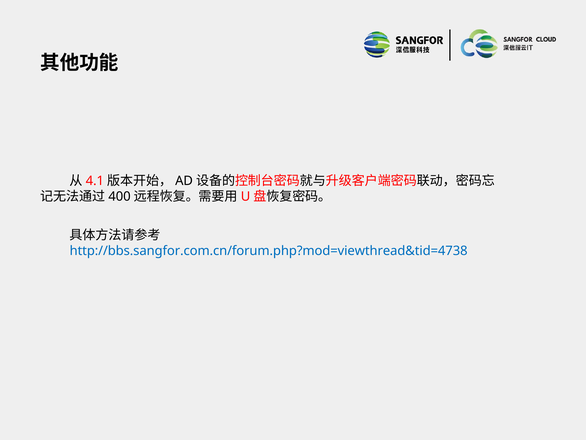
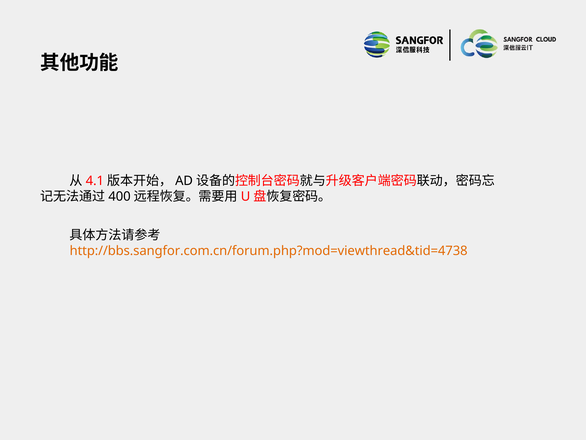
http://bbs.sangfor.com.cn/forum.php?mod=viewthread&tid=4738 colour: blue -> orange (269, 251)
